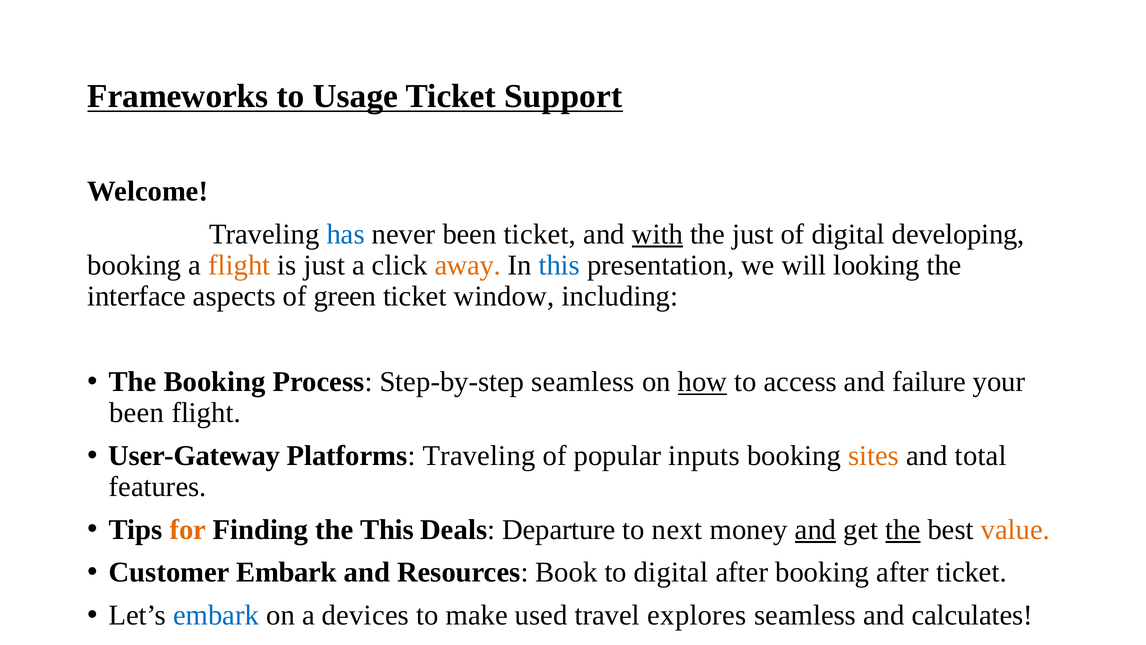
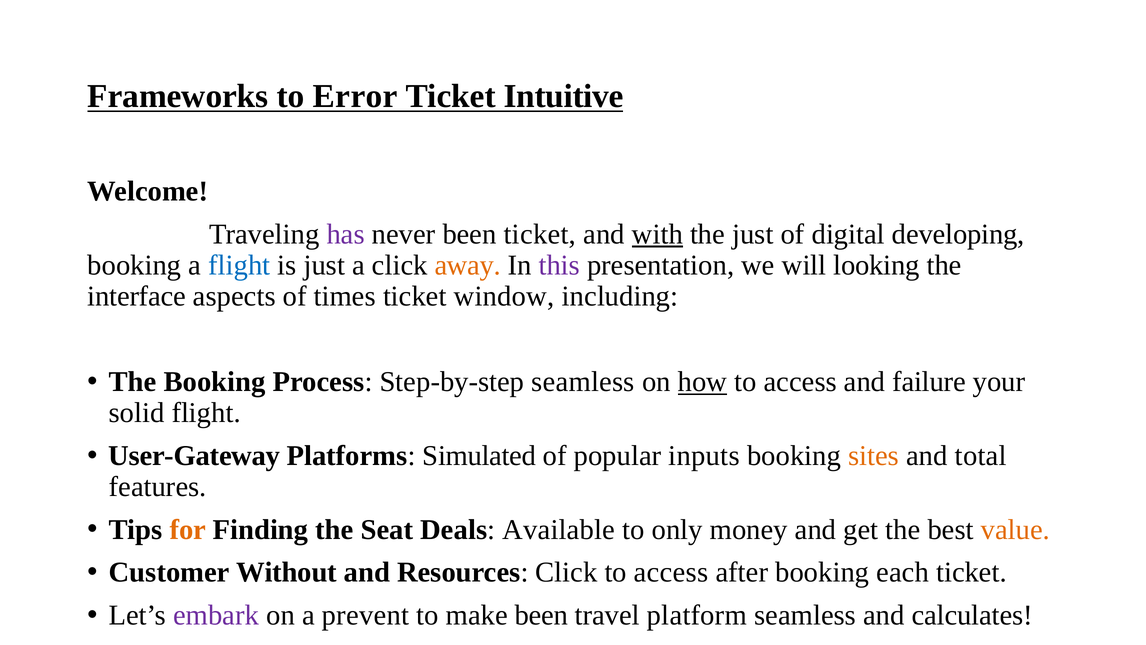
Usage: Usage -> Error (355, 96)
Support: Support -> Intuitive (564, 96)
has colour: blue -> purple (346, 234)
flight colour: orange -> blue (239, 265)
this colour: blue -> purple (559, 265)
green: green -> times (345, 296)
been: been -> solid (137, 413)
Platforms Traveling: Traveling -> Simulated (479, 455)
the This: This -> Seat (387, 529)
Departure: Departure -> Available (559, 529)
next: next -> only (677, 529)
and underline: present -> none (816, 529)
the underline: present -> none (903, 529)
Customer Embark: Embark -> Without (287, 572)
Resources Book: Book -> Click (566, 572)
digital: digital -> access (671, 572)
booking after: after -> each (903, 572)
embark colour: blue -> purple (216, 615)
devices: devices -> prevent (366, 615)
make used: used -> been (541, 615)
explores: explores -> platform (697, 615)
